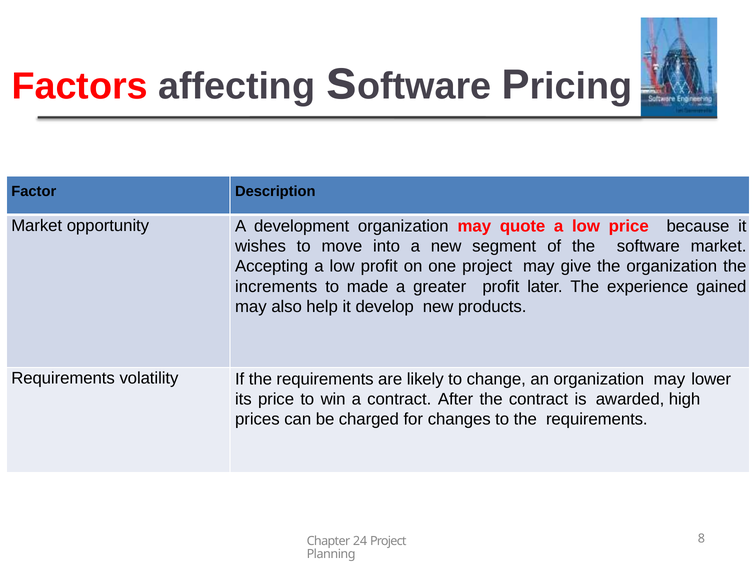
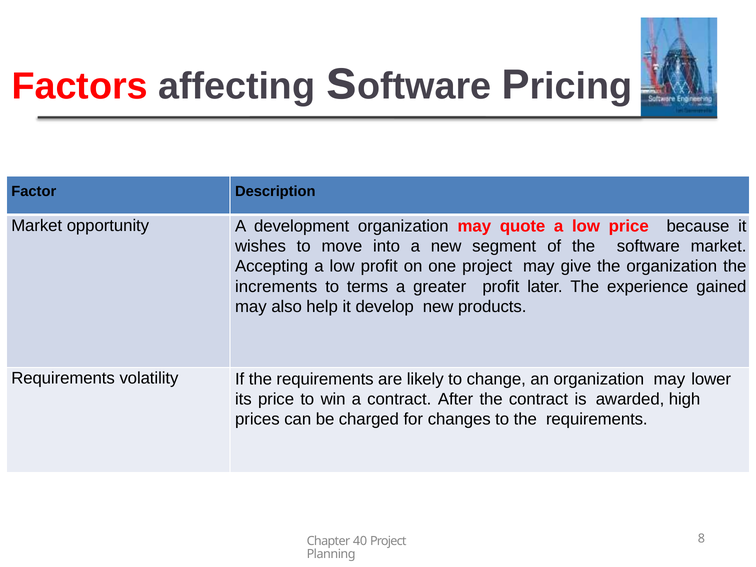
made: made -> terms (368, 287)
24: 24 -> 40 (360, 541)
